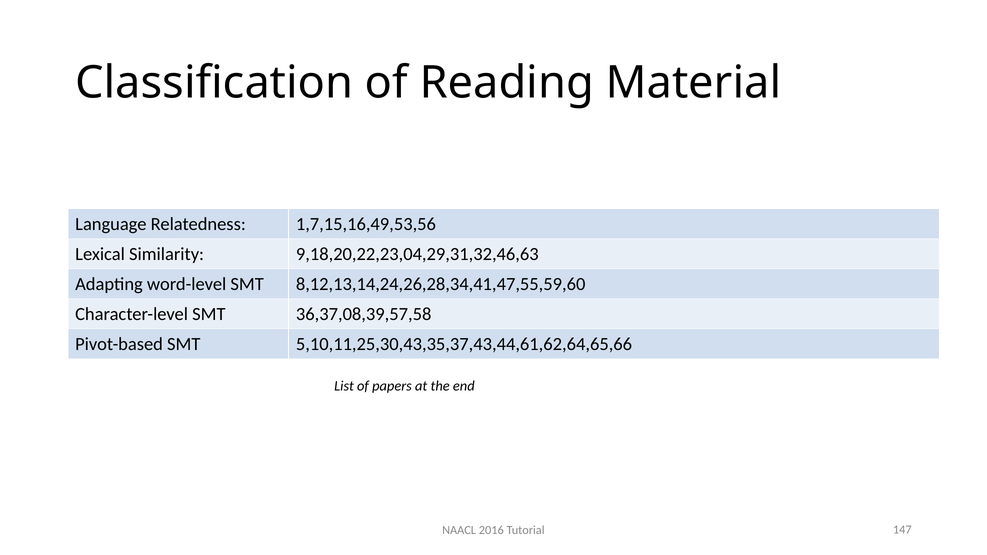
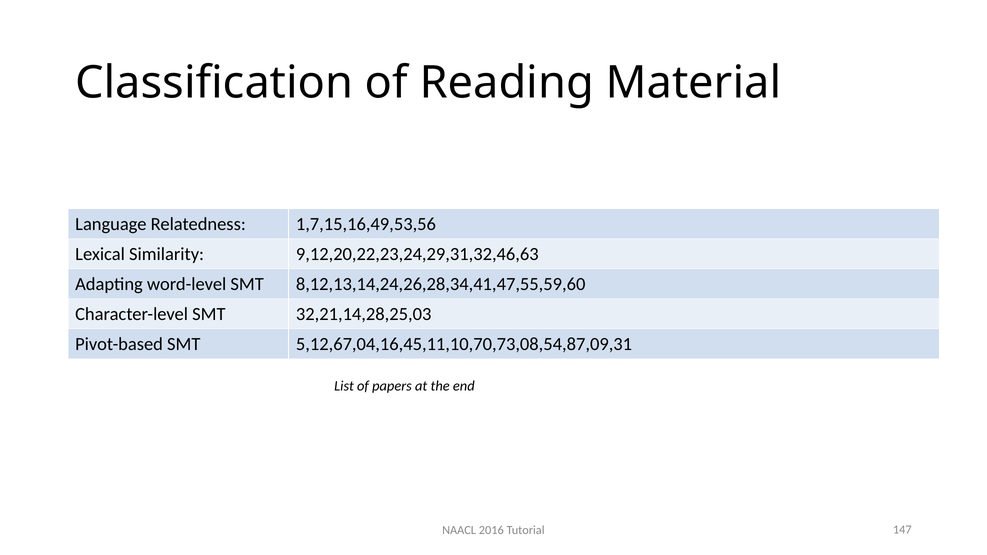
9,18,20,22,23,04,29,31,32,46,63: 9,18,20,22,23,04,29,31,32,46,63 -> 9,12,20,22,23,24,29,31,32,46,63 (417, 254)
36,37,08,39,57,58: 36,37,08,39,57,58 -> 32,21,14,28,25,03 (364, 314)
5,10,11,25,30,43,35,37,43,44,61,62,64,65,66: 5,10,11,25,30,43,35,37,43,44,61,62,64,65,66 -> 5,12,67,04,16,45,11,10,70,73,08,54,87,09,31 (464, 344)
